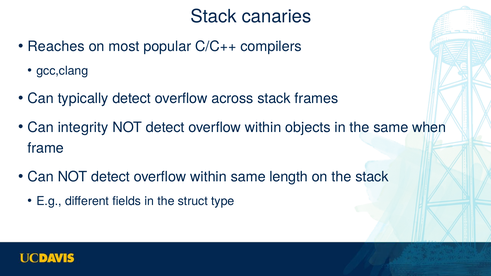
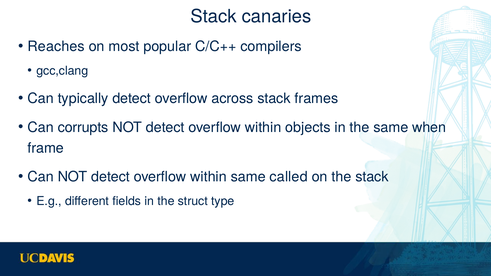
integrity: integrity -> corrupts (83, 127)
length: length -> called (289, 177)
